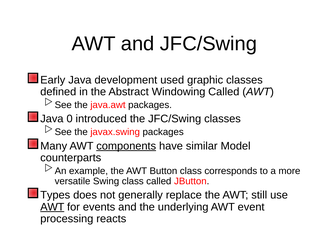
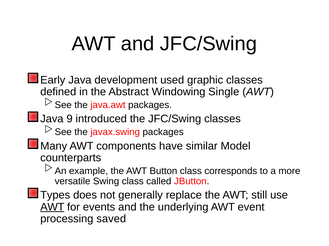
Windowing Called: Called -> Single (224, 92)
0: 0 -> 9 (70, 119)
components underline: present -> none (126, 146)
reacts: reacts -> saved (111, 219)
